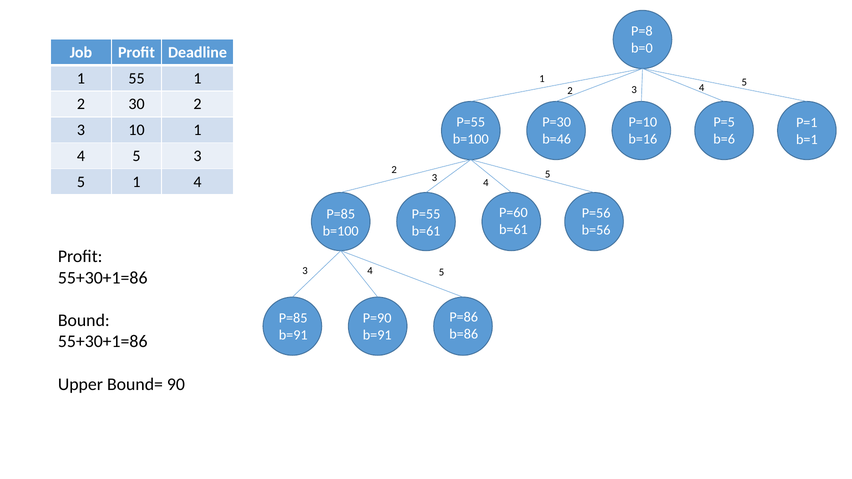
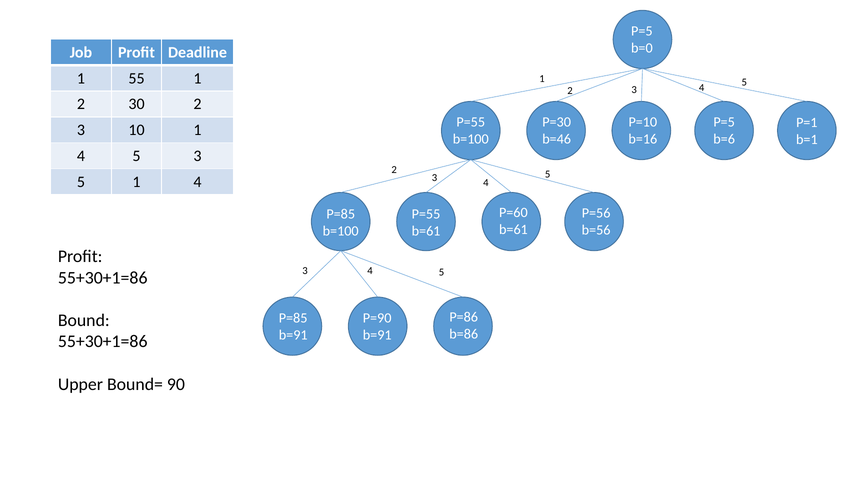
P=8: P=8 -> P=5 (642, 31)
